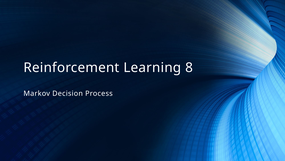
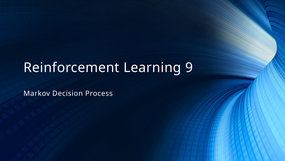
8: 8 -> 9 (189, 67)
